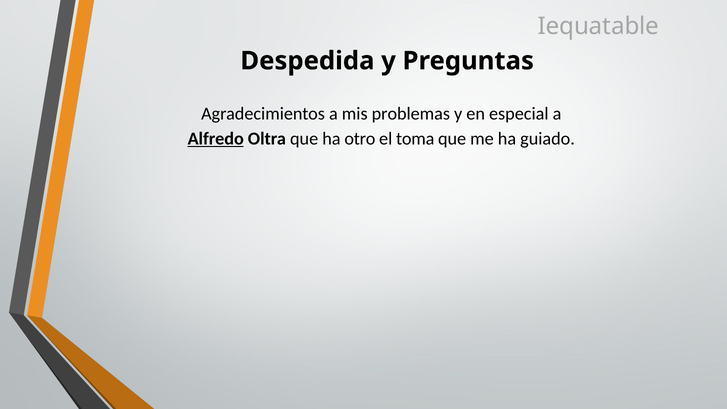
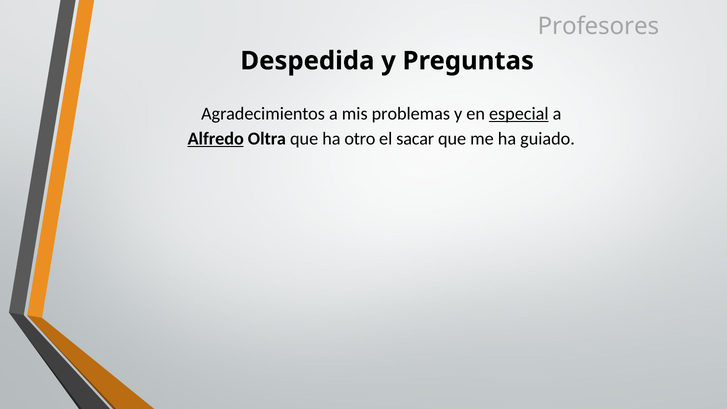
Iequatable: Iequatable -> Profesores (598, 26)
especial underline: none -> present (519, 114)
toma: toma -> sacar (415, 139)
